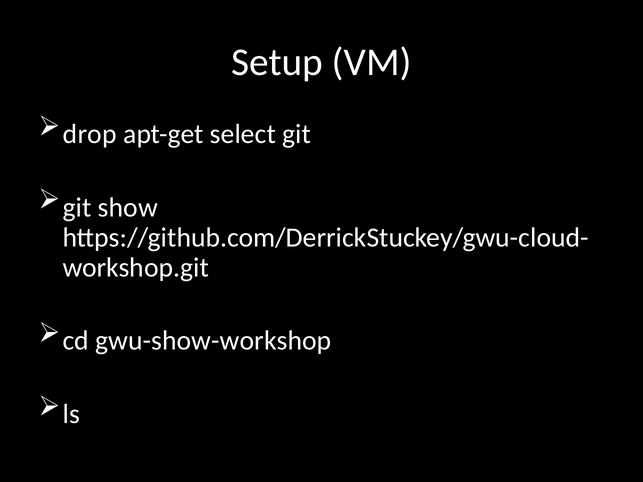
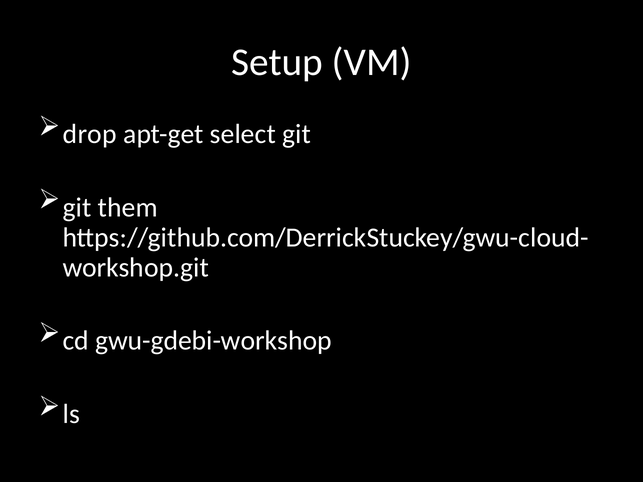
show: show -> them (128, 208)
gwu-show-workshop: gwu-show-workshop -> gwu-gdebi-workshop (213, 341)
